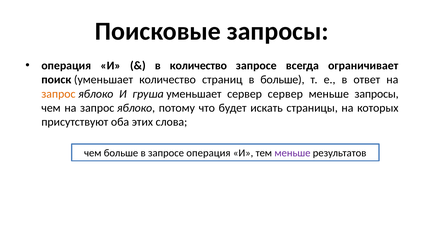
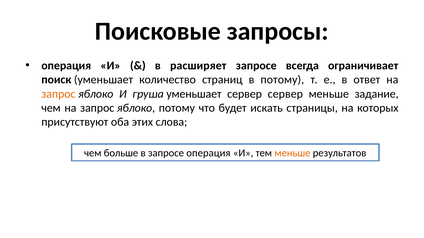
в количество: количество -> расширяет (198, 66)
в больше: больше -> потому (282, 80)
меньше запросы: запросы -> задание (377, 94)
меньше colour: purple -> orange (292, 153)
